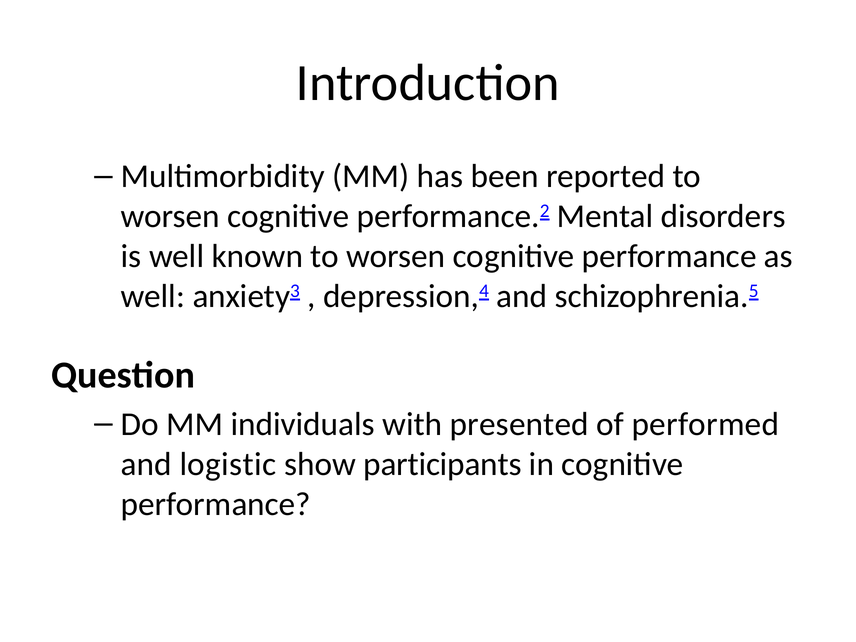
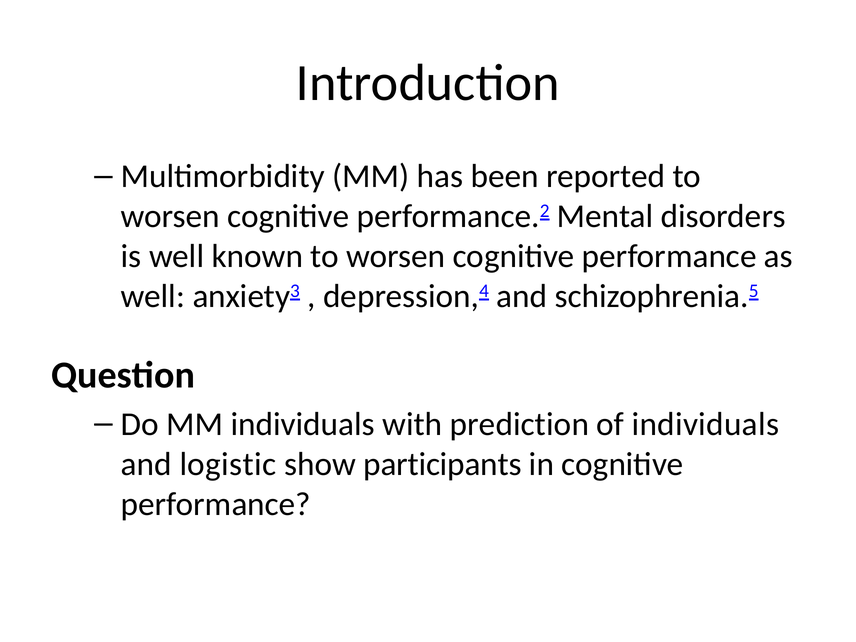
presented: presented -> prediction (519, 424)
of performed: performed -> individuals (705, 424)
